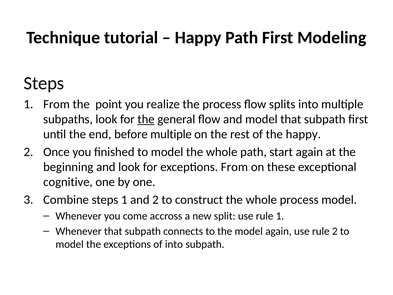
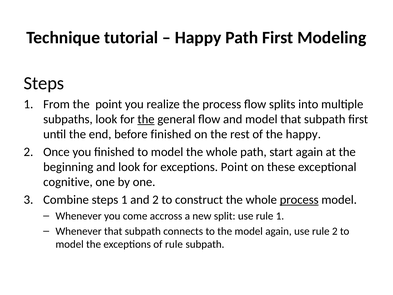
before multiple: multiple -> finished (171, 134)
exceptions From: From -> Point (234, 167)
process underline: none -> present (299, 200)
of into: into -> rule (174, 244)
